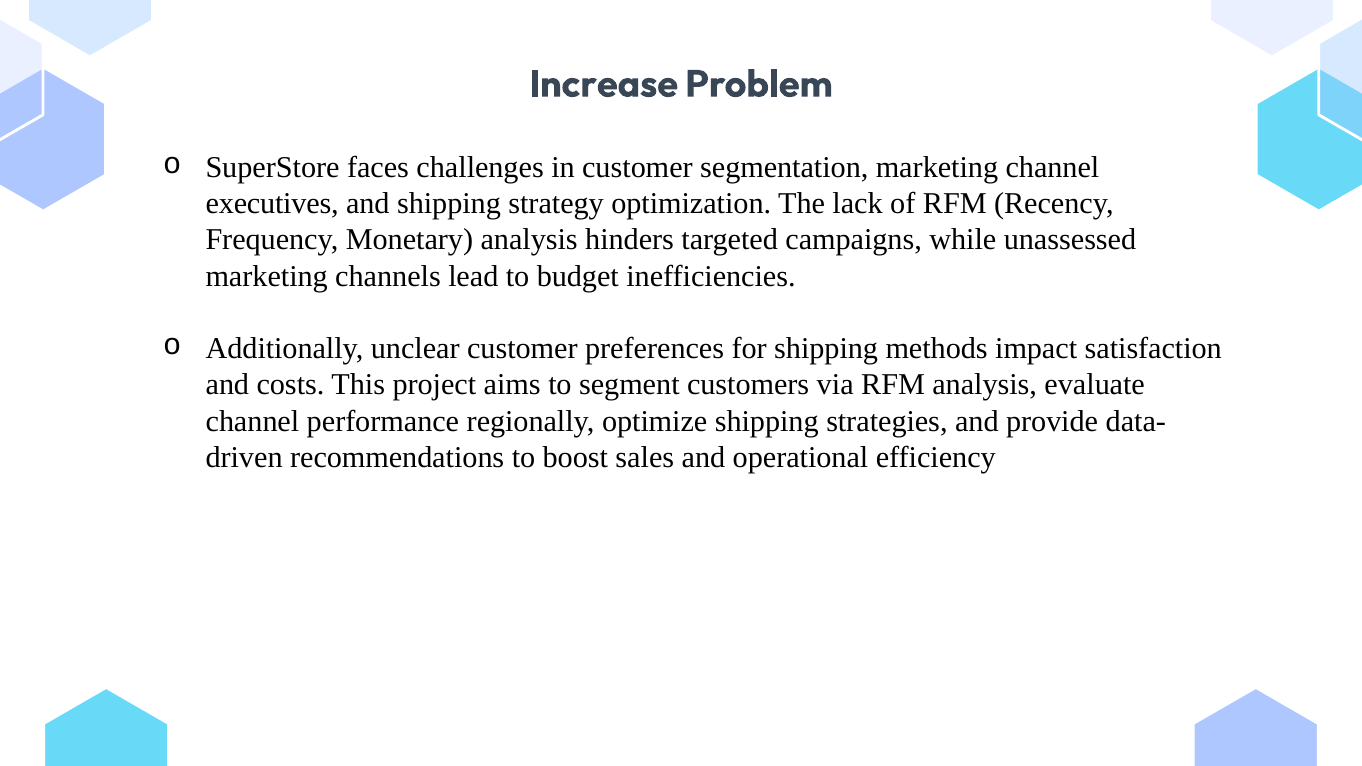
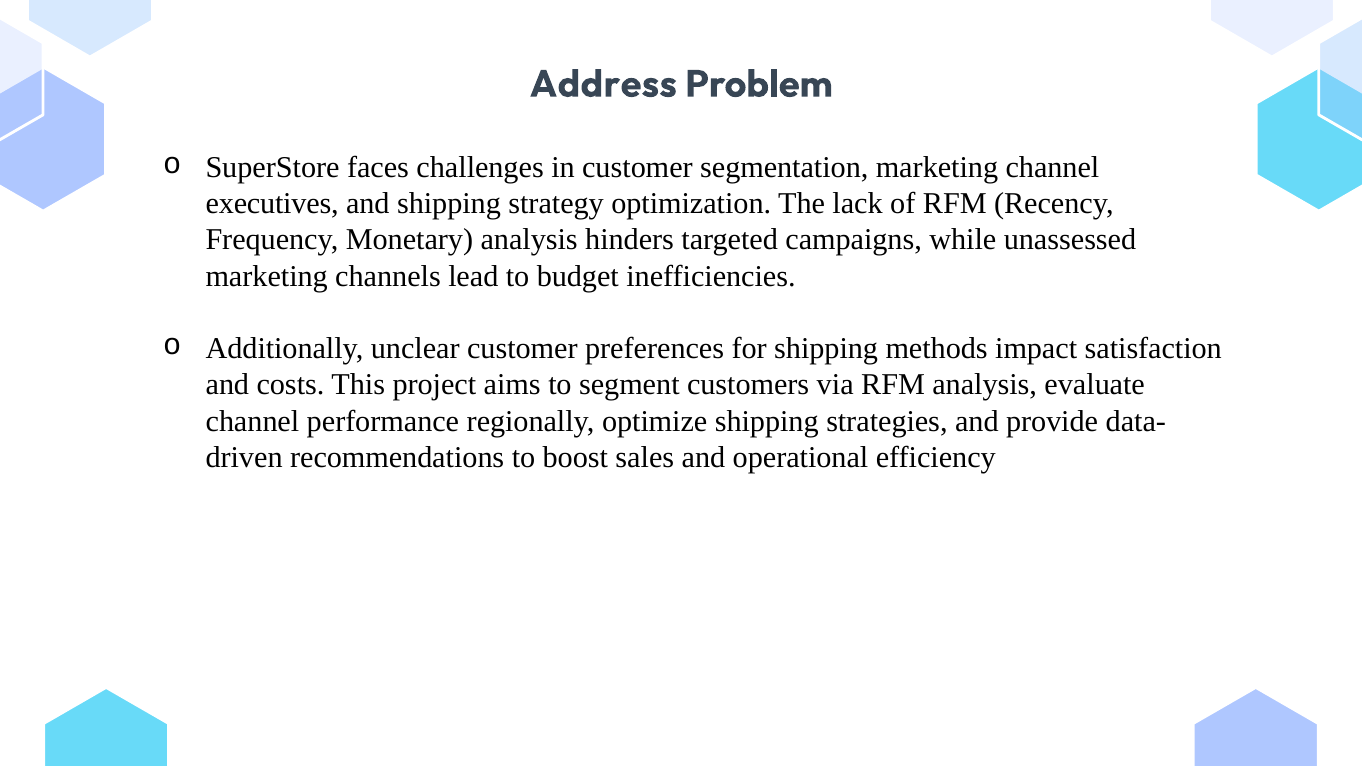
Increase: Increase -> Address (603, 84)
